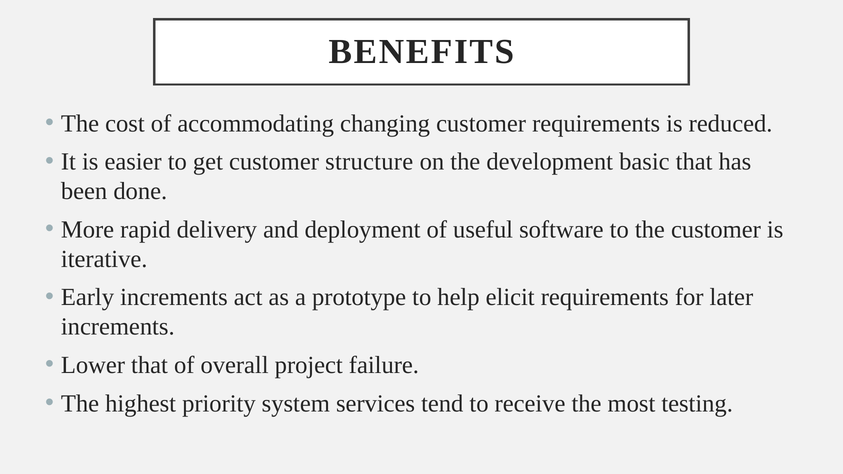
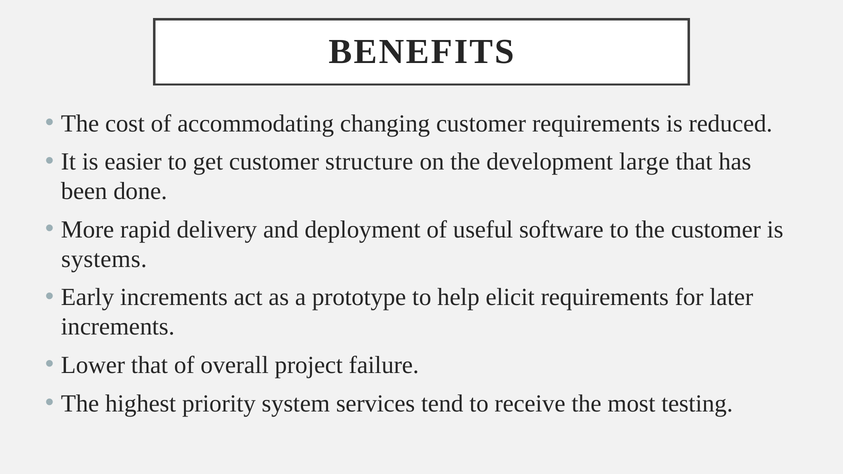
basic: basic -> large (644, 162)
iterative: iterative -> systems (104, 259)
